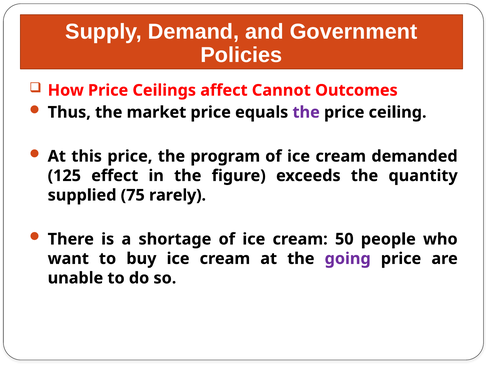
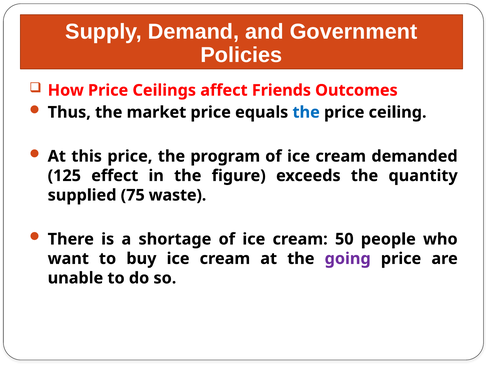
Cannot: Cannot -> Friends (281, 90)
the colour: purple -> blue (306, 112)
rarely: rarely -> waste (178, 195)
